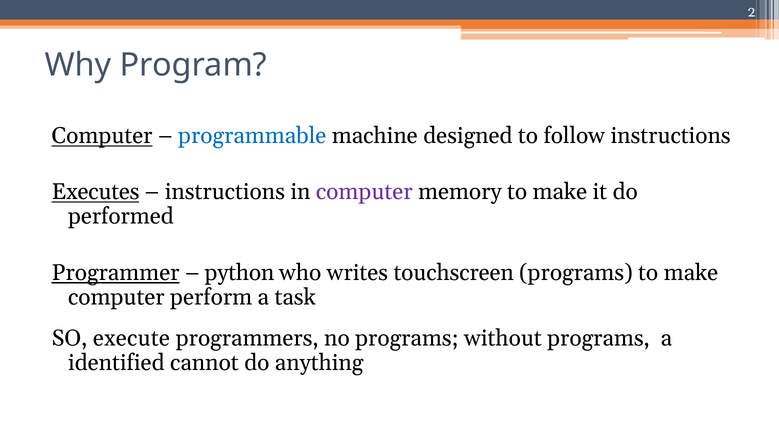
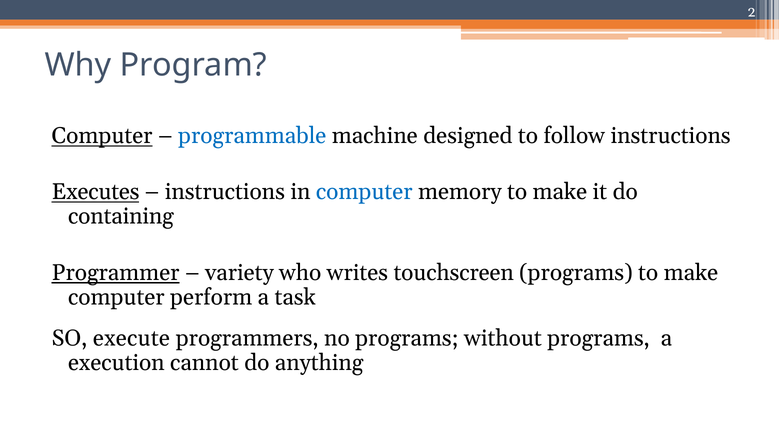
computer colour: purple -> blue (364, 192)
performed: performed -> containing (121, 217)
python: python -> variety (239, 273)
identified: identified -> execution (116, 363)
